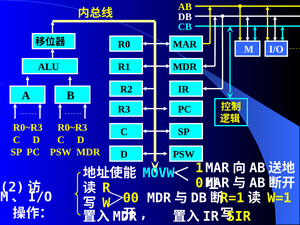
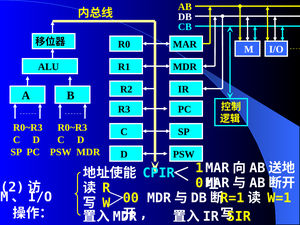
MOVW: MOVW -> CPIR (159, 173)
